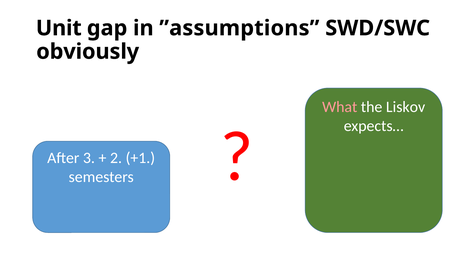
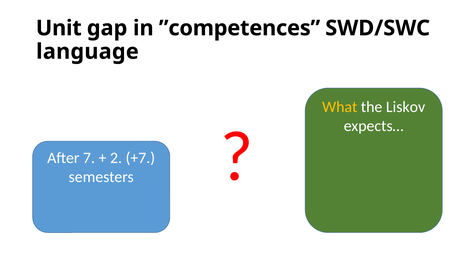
”assumptions: ”assumptions -> ”competences (240, 28)
obviously: obviously -> language (88, 52)
What colour: pink -> yellow (340, 107)
3: 3 -> 7 (89, 158)
+1: +1 -> +7 (140, 158)
